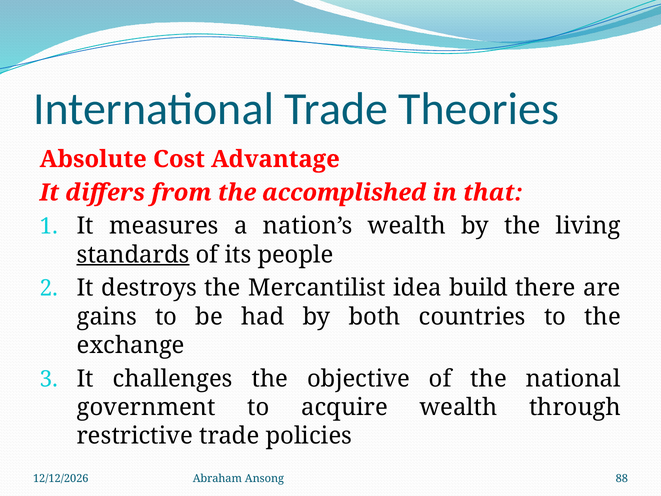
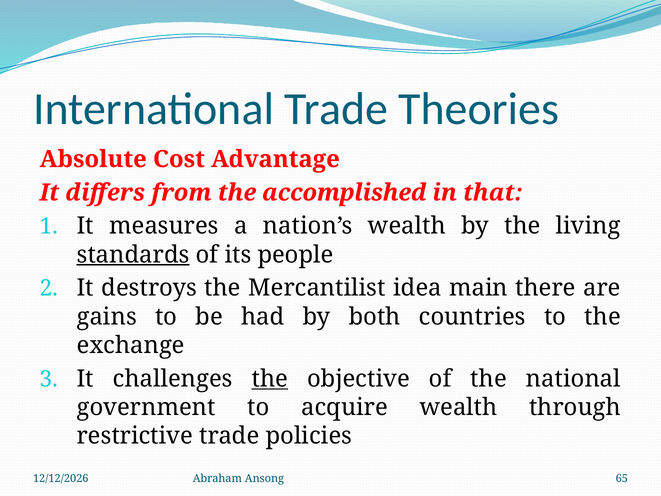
build: build -> main (479, 288)
the underline: none -> present (270, 379)
88: 88 -> 65 (622, 478)
